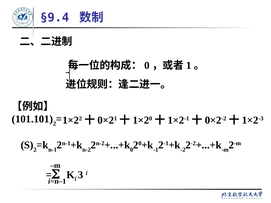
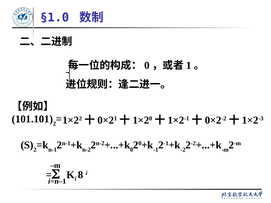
§9.4: §9.4 -> §1.0 (55, 18)
3: 3 -> 8 (81, 175)
